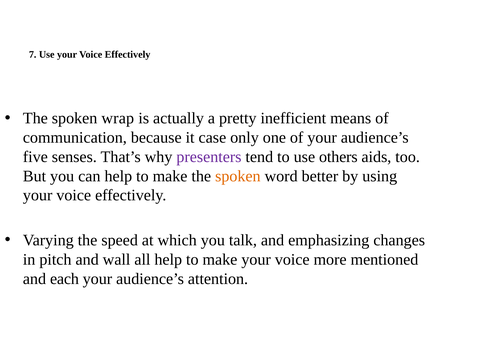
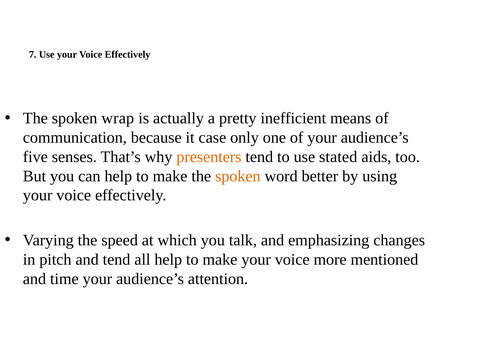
presenters colour: purple -> orange (209, 157)
others: others -> stated (338, 157)
and wall: wall -> tend (117, 260)
each: each -> time (64, 279)
